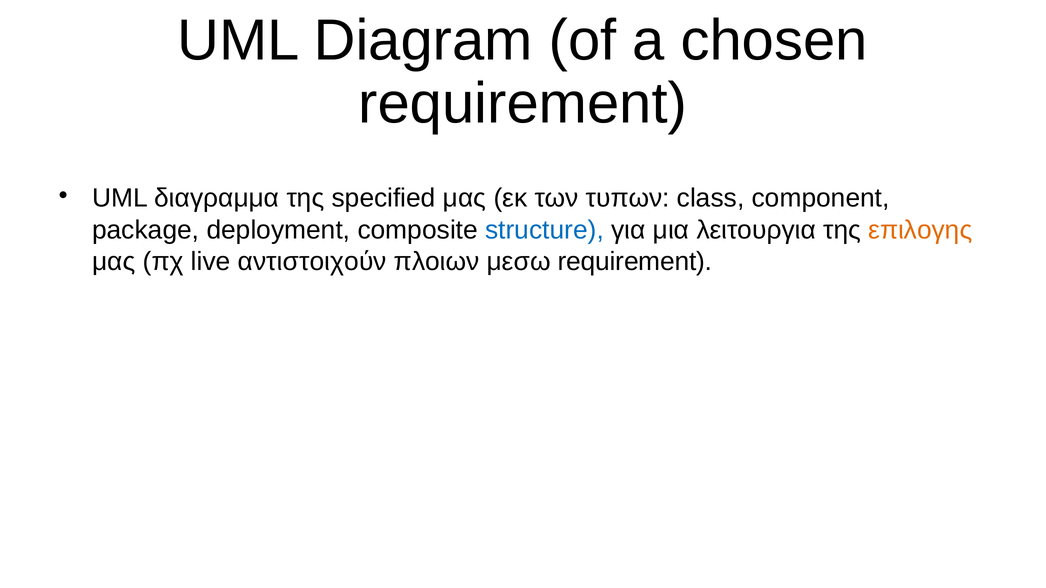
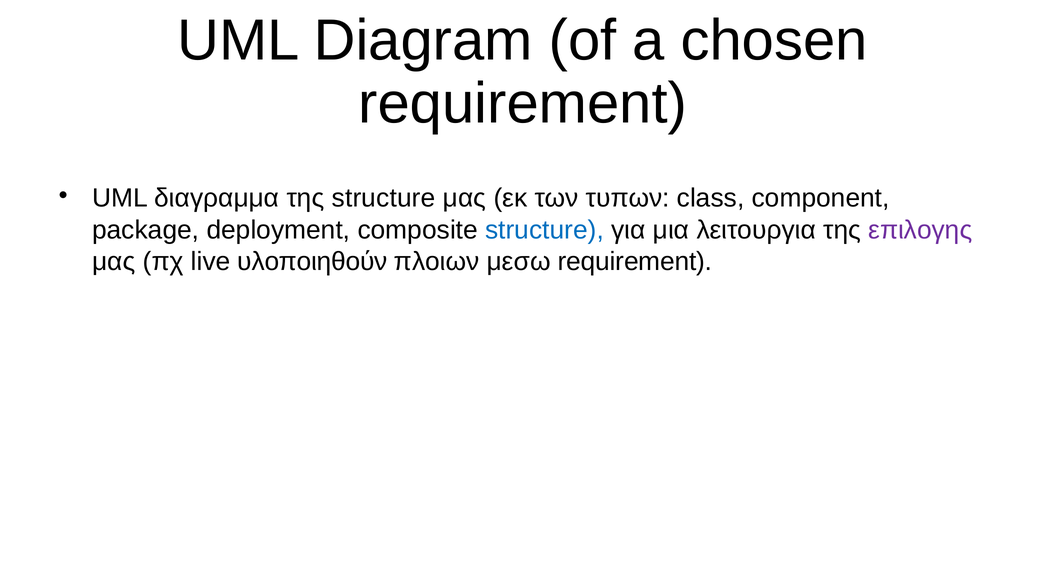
της specified: specified -> structure (384, 198)
επιλογης colour: orange -> purple (920, 230)
αντιστοιχούν: αντιστοιχούν -> υλοποιηθούν (312, 262)
